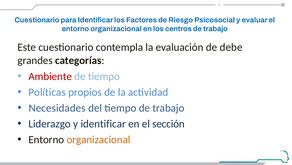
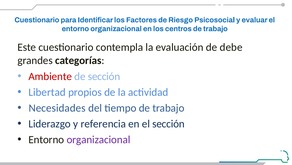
de tiempo: tiempo -> sección (104, 76)
Políticas: Políticas -> Libertad (47, 92)
y identificar: identificar -> referencia (103, 123)
organizacional colour: orange -> purple (98, 139)
